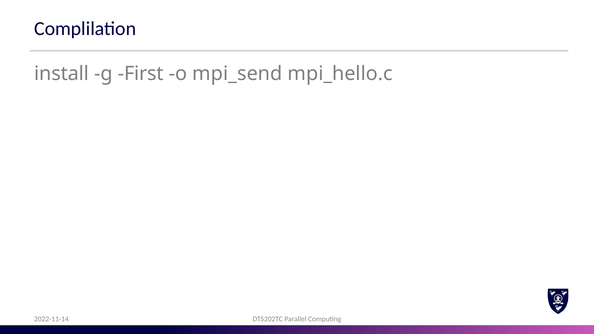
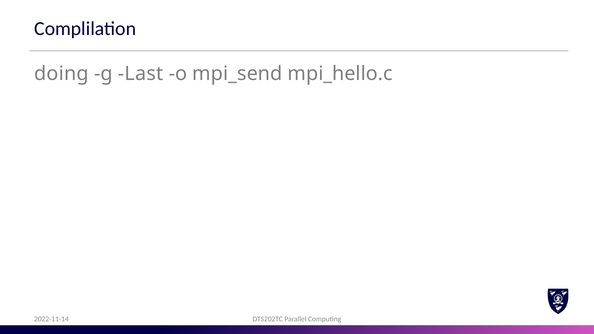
install: install -> doing (61, 74)
First: First -> Last (141, 74)
